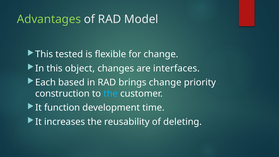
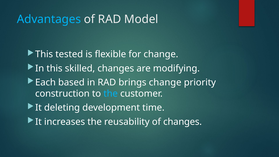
Advantages colour: light green -> light blue (49, 19)
object: object -> skilled (80, 68)
interfaces: interfaces -> modifying (176, 68)
function: function -> deleting (62, 108)
of deleting: deleting -> changes (183, 122)
